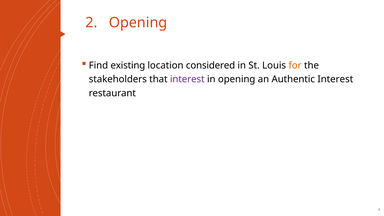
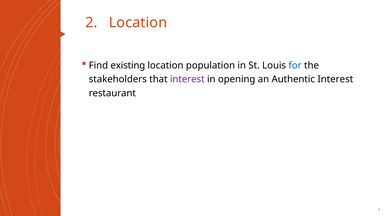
Opening: Opening -> Location (138, 23)
considered: considered -> population (210, 65)
for colour: orange -> blue (295, 65)
